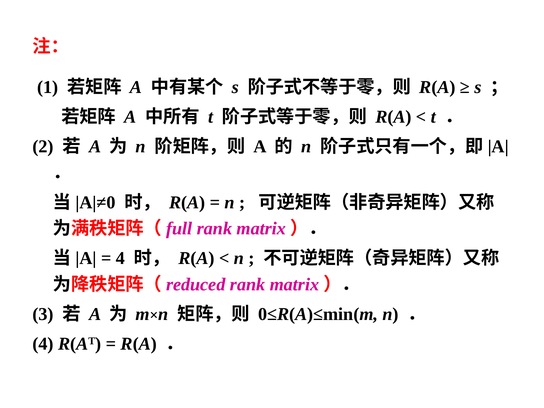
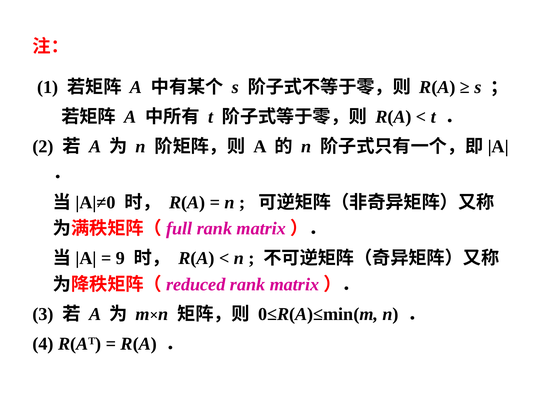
4: 4 -> 9 (120, 258)
